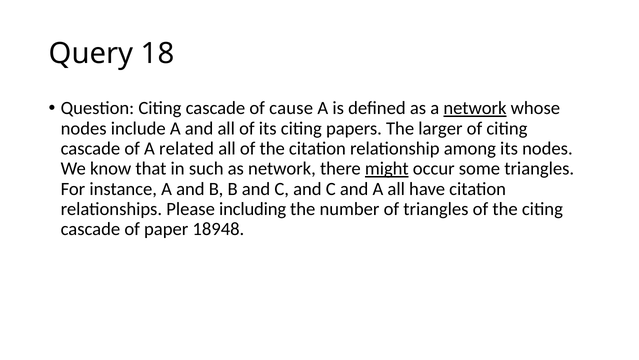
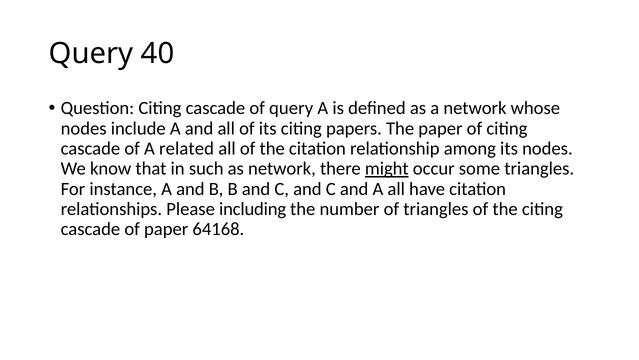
18: 18 -> 40 (158, 54)
of cause: cause -> query (291, 108)
network underline: present -> none (475, 108)
The larger: larger -> paper (440, 128)
18948: 18948 -> 64168 (218, 229)
